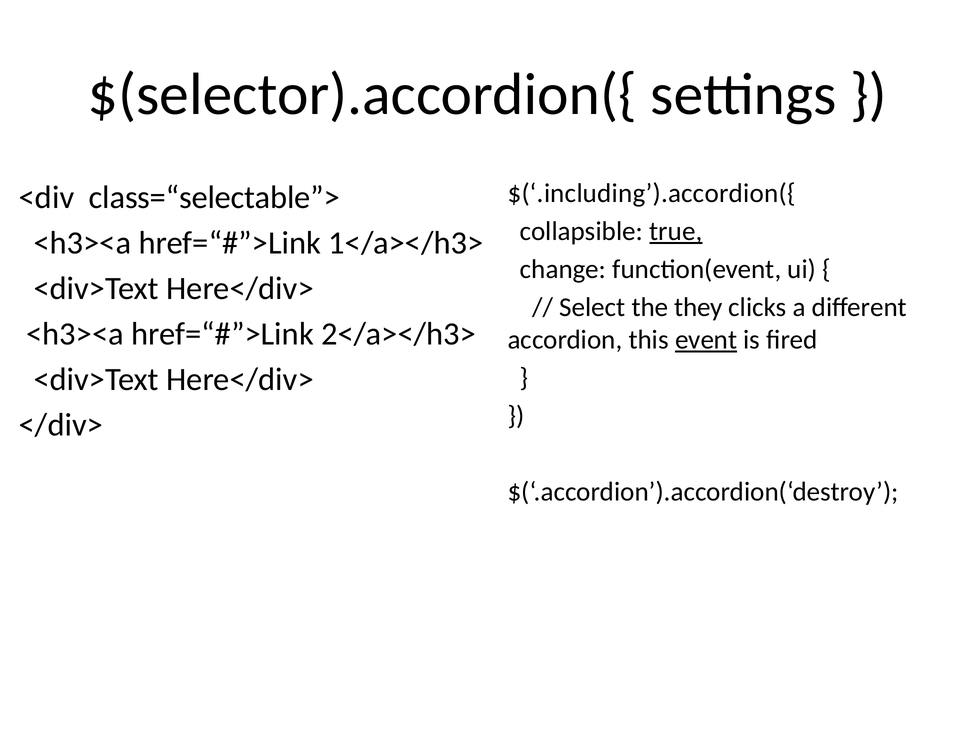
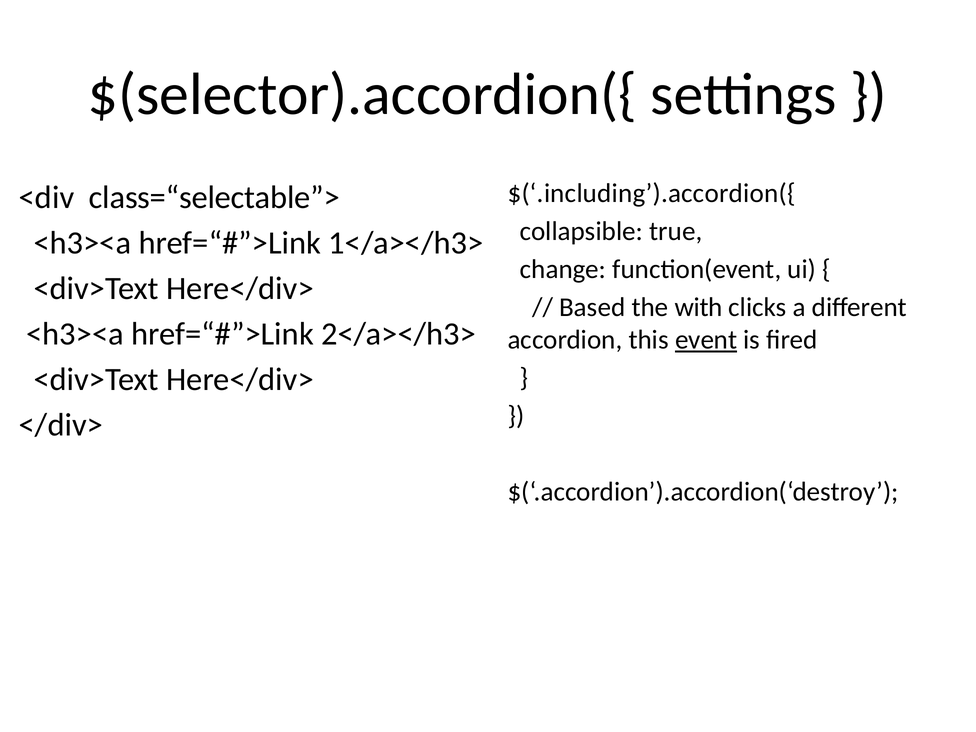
true underline: present -> none (676, 231)
Select: Select -> Based (592, 307)
they: they -> with (699, 307)
